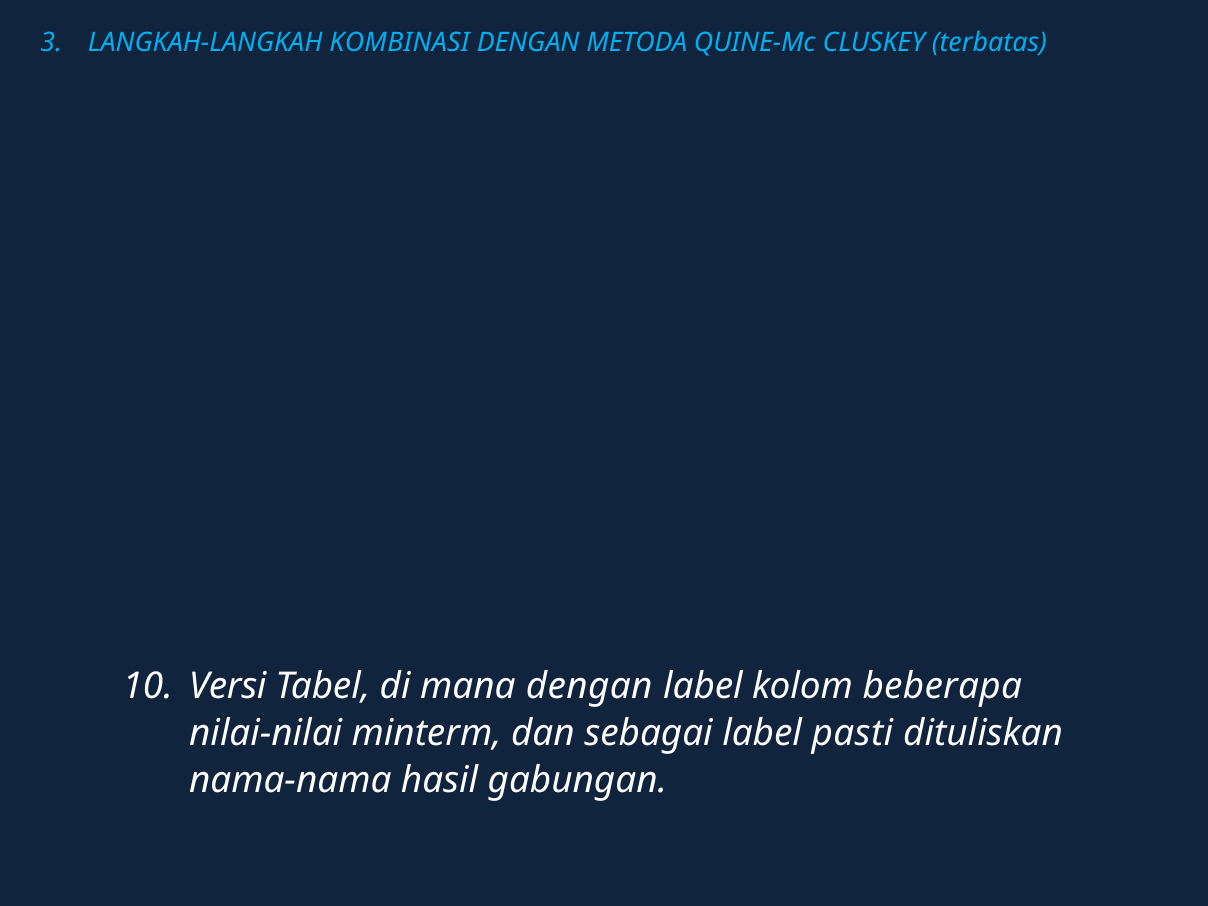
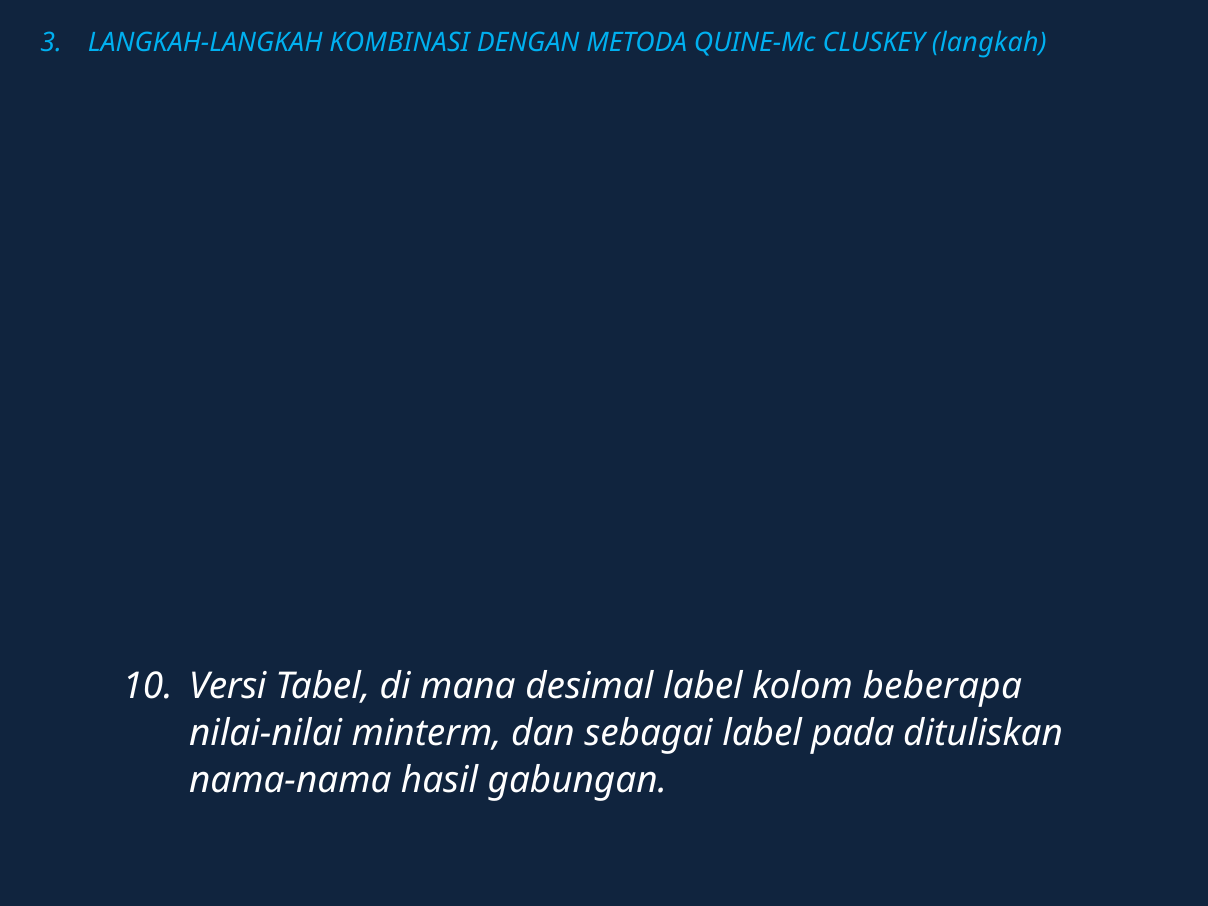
terbatas: terbatas -> langkah (989, 43)
mana dengan: dengan -> desimal (589, 687)
label pasti: pasti -> pada (853, 734)
